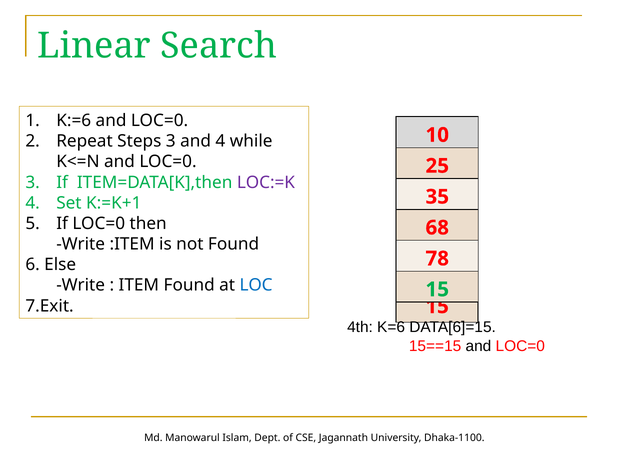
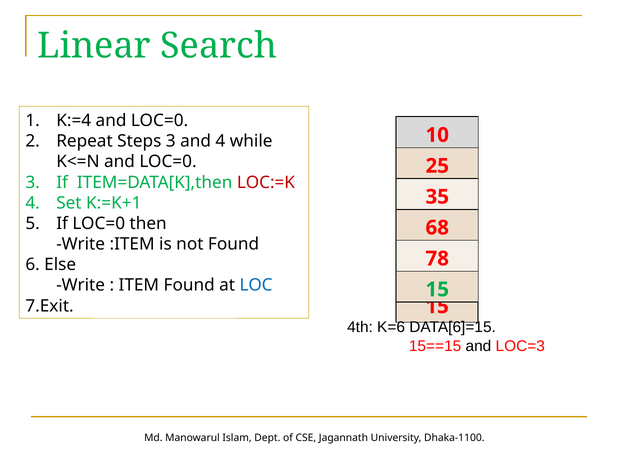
K:=6: K:=6 -> K:=4 (74, 121)
LOC:=K colour: purple -> red (266, 183)
15==15 and LOC=0: LOC=0 -> LOC=3 (520, 346)
